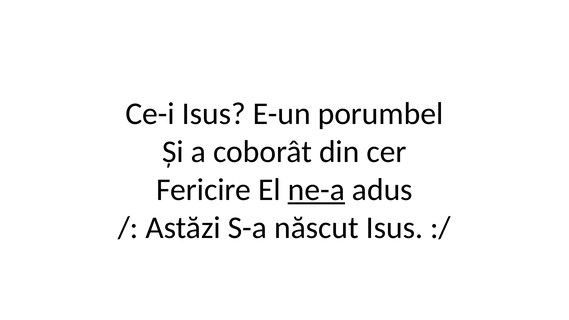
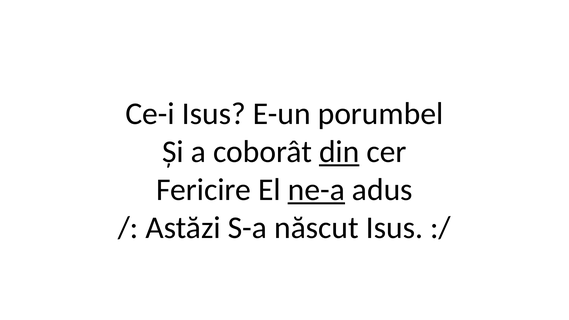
din underline: none -> present (339, 152)
